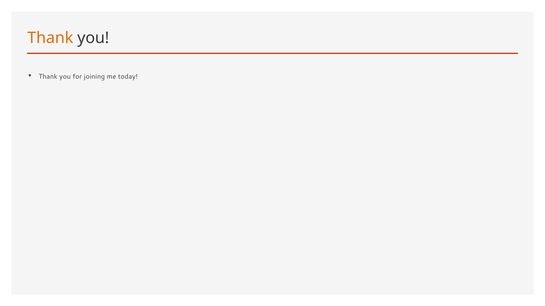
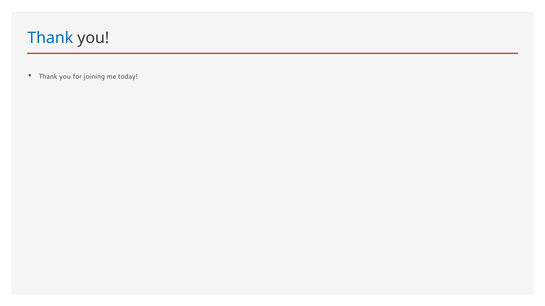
Thank colour: orange -> blue (50, 38)
